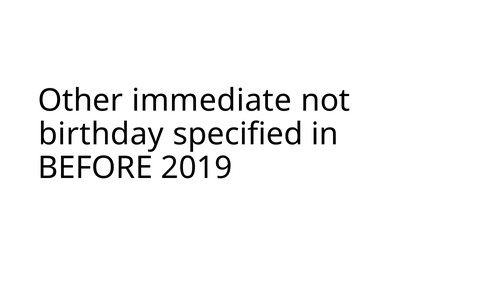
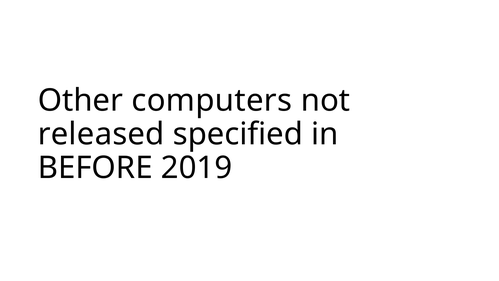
immediate: immediate -> computers (212, 100)
birthday: birthday -> released (101, 134)
